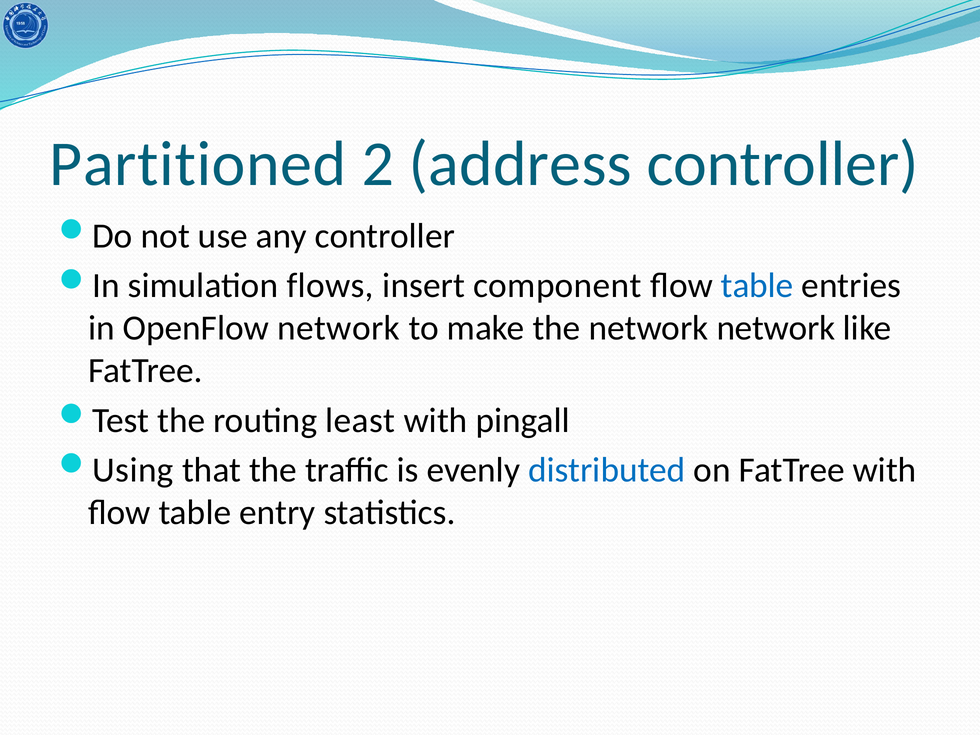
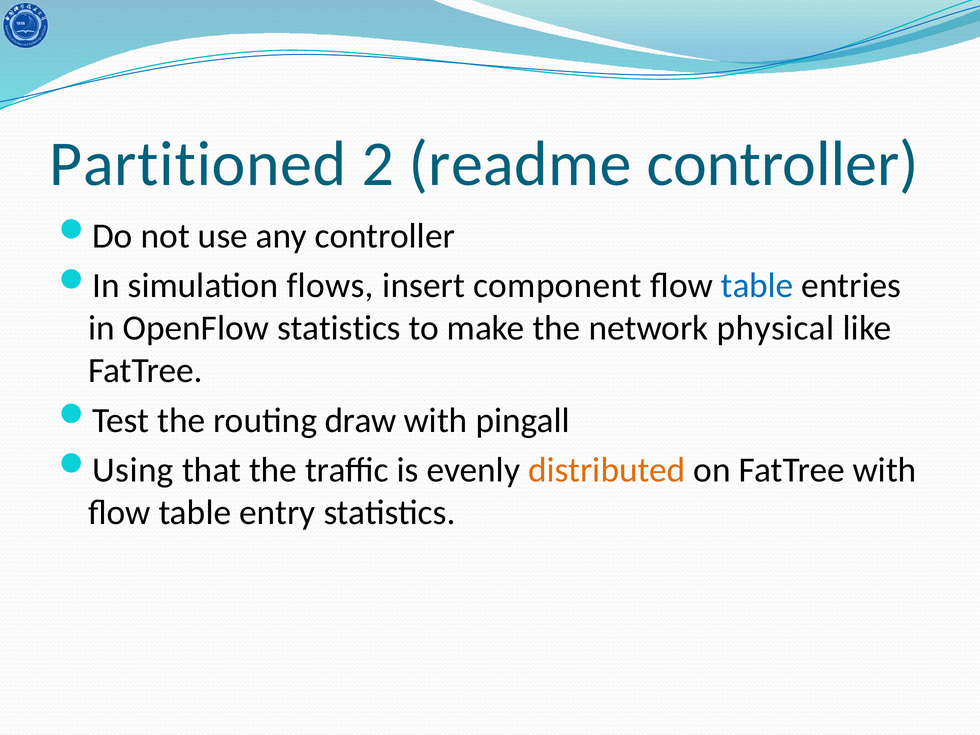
address: address -> readme (520, 164)
OpenFlow network: network -> statistics (339, 328)
network network: network -> physical (776, 328)
least: least -> draw (361, 420)
distributed colour: blue -> orange (607, 470)
